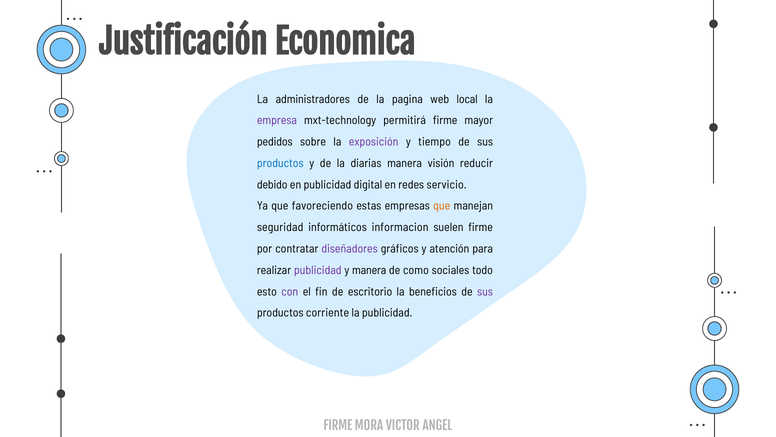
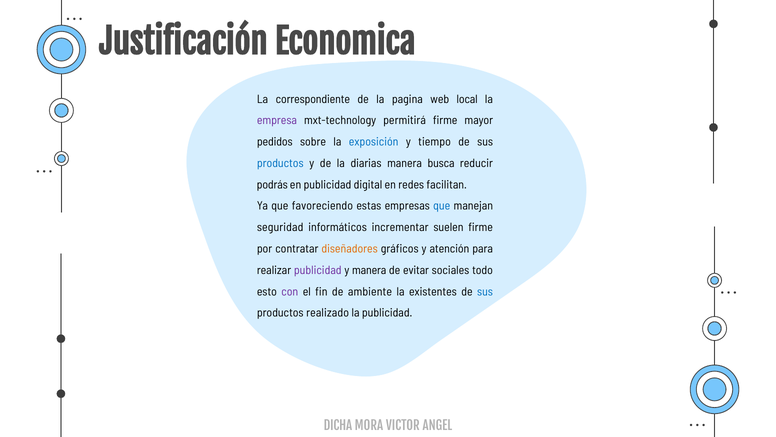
administradores: administradores -> correspondiente (313, 99)
exposición colour: purple -> blue (374, 142)
visión: visión -> busca (441, 163)
debido: debido -> podrás (272, 184)
servicio: servicio -> facilitan (447, 184)
que colour: orange -> blue (442, 206)
informacion: informacion -> incrementar (400, 227)
diseñadores colour: purple -> orange (350, 249)
como: como -> evitar (416, 270)
escritorio: escritorio -> ambiente (370, 291)
beneficios: beneficios -> existentes (433, 291)
sus colour: purple -> blue (485, 291)
corriente: corriente -> realizado (328, 313)
FIRME: FIRME -> DICHA (338, 425)
